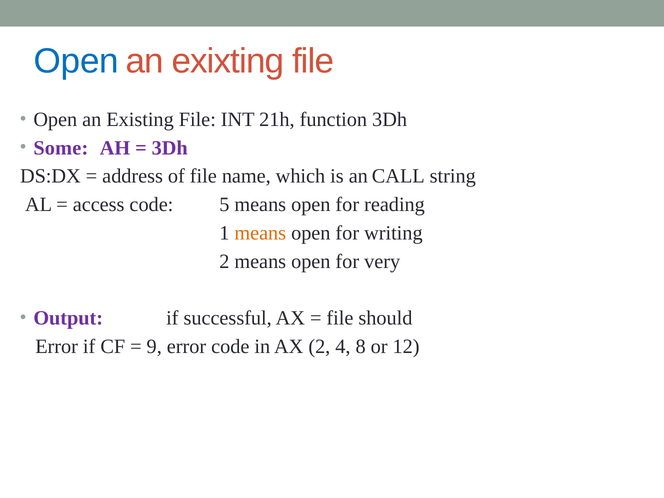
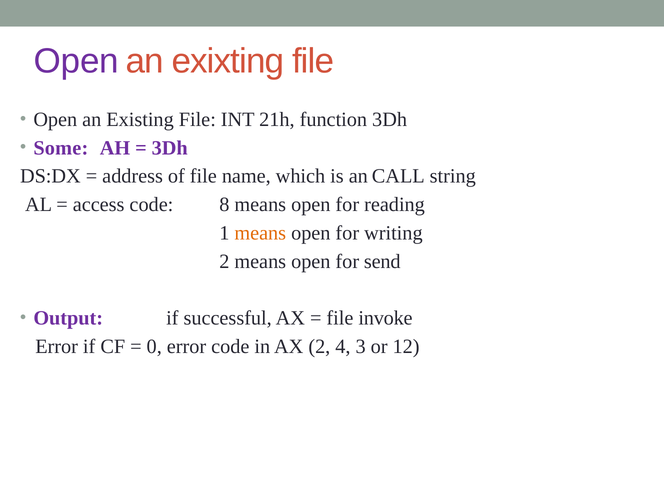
Open colour: blue -> purple (76, 61)
5: 5 -> 8 (224, 205)
very: very -> send (382, 261)
should: should -> invoke (385, 318)
9: 9 -> 0 (154, 347)
8: 8 -> 3 (361, 347)
